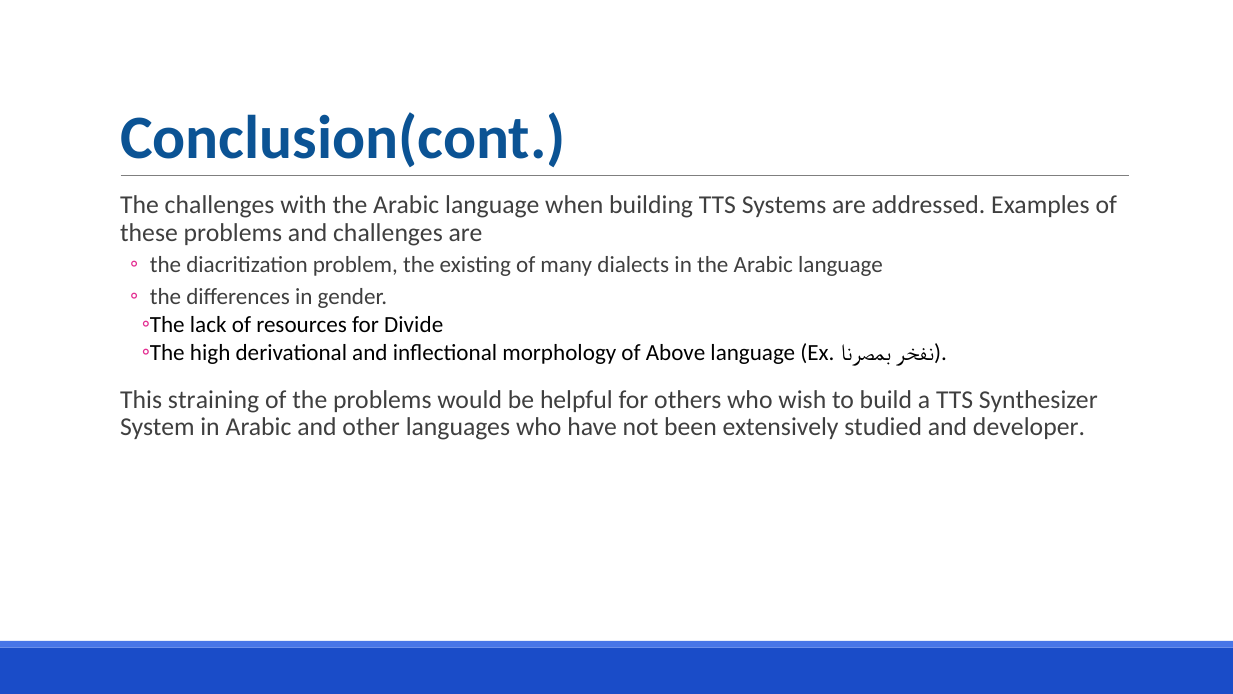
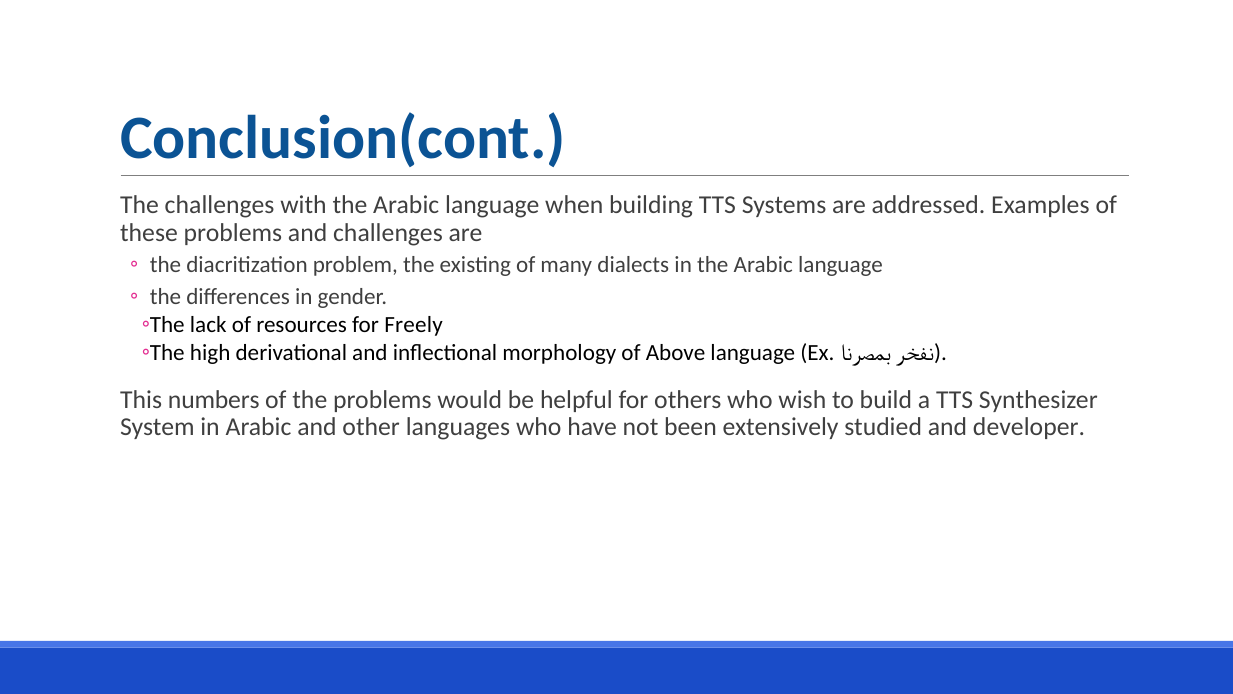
Divide: Divide -> Freely (414, 325)
straining: straining -> numbers (214, 399)
